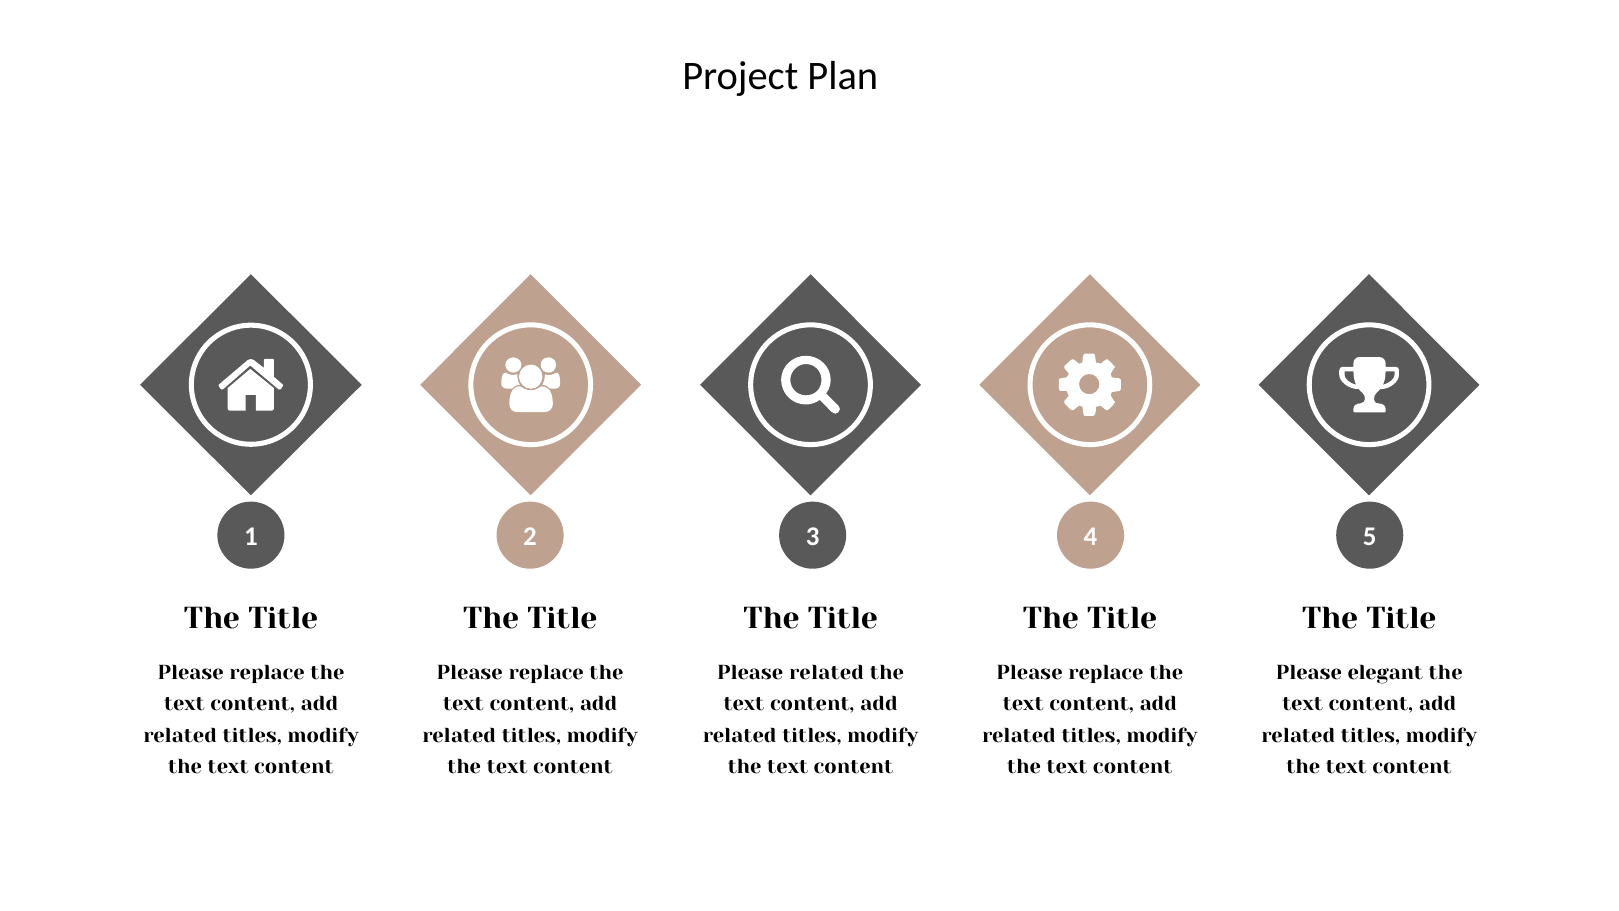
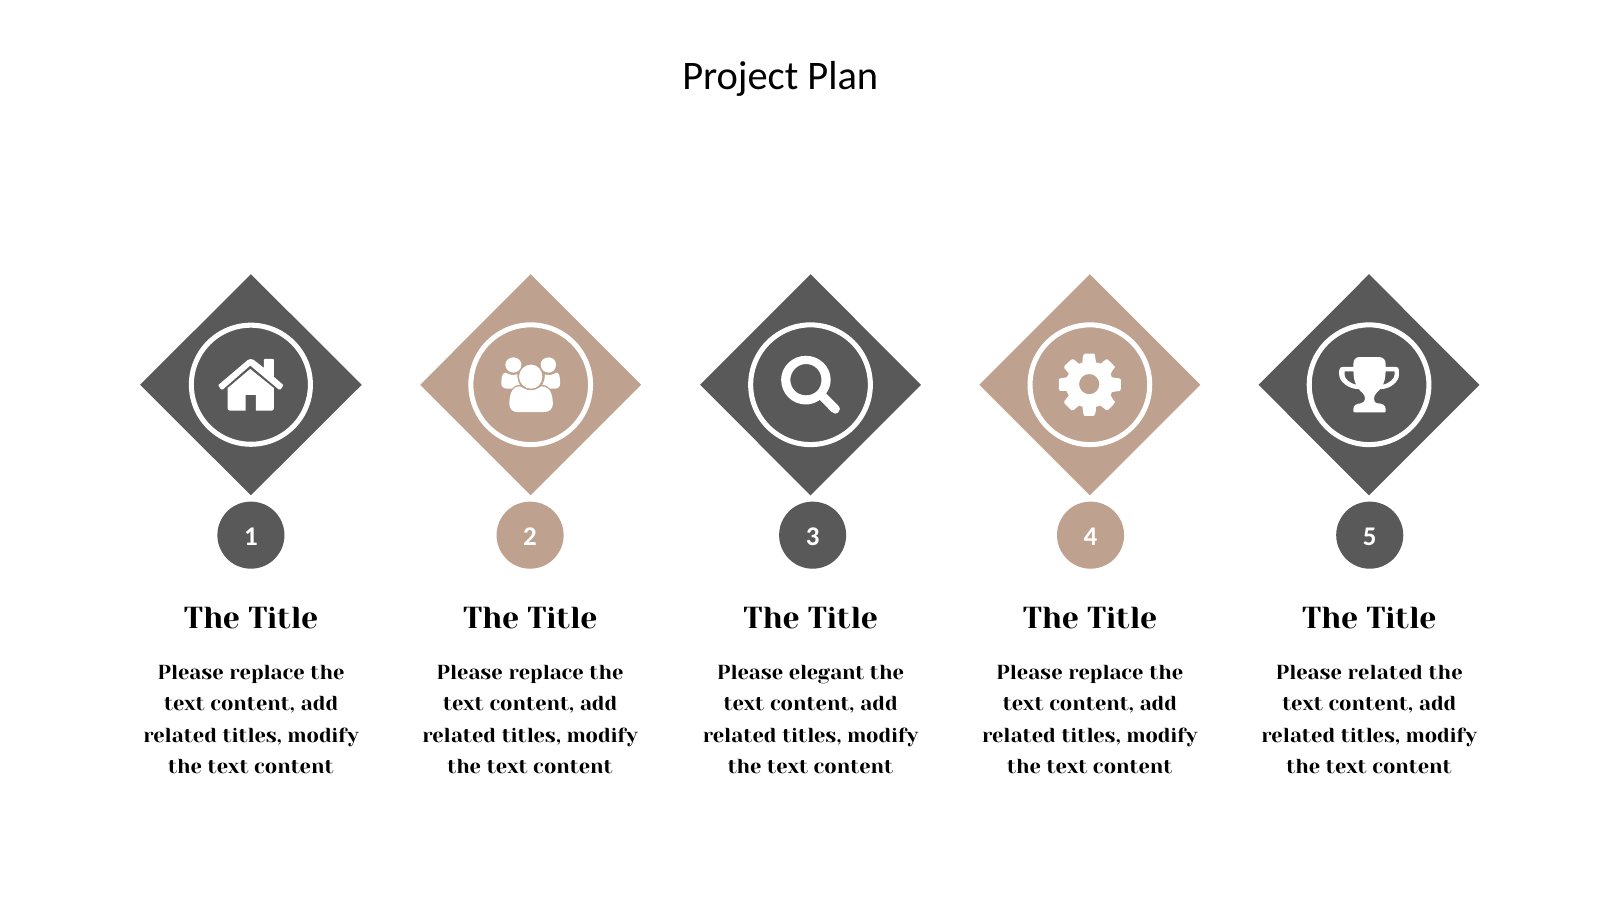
Please related: related -> elegant (827, 672)
Please elegant: elegant -> related (1385, 672)
